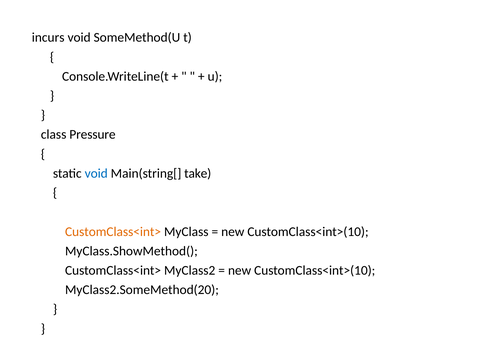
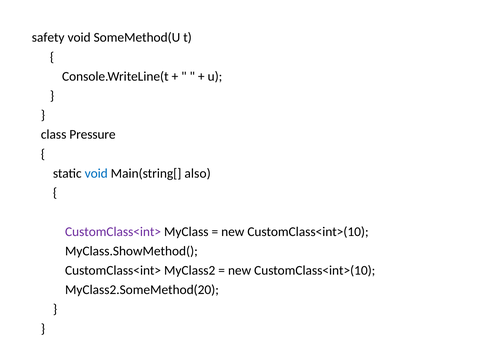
incurs: incurs -> safety (48, 38)
take: take -> also (198, 173)
CustomClass<int> colour: orange -> purple (113, 232)
